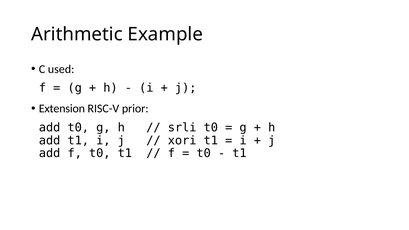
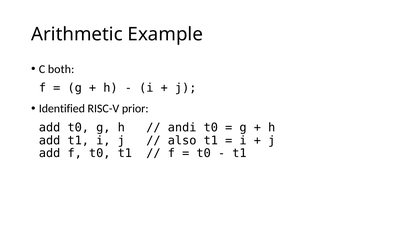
used: used -> both (61, 69)
Extension: Extension -> Identified (62, 109)
srli: srli -> andi (182, 128)
xori: xori -> also (182, 140)
